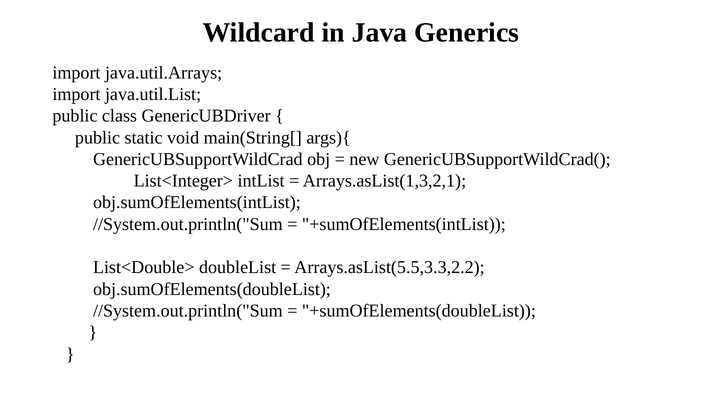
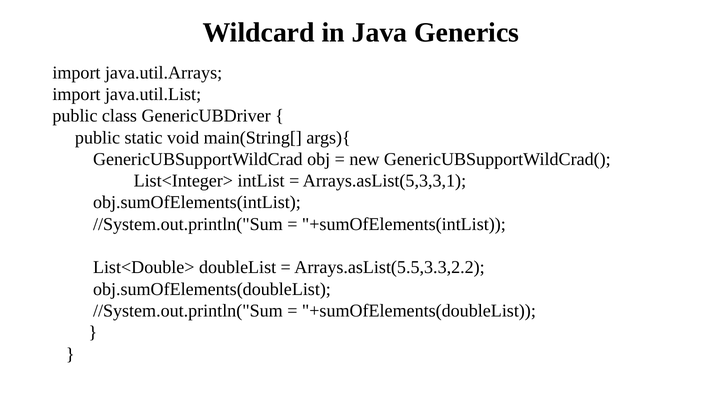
Arrays.asList(1,3,2,1: Arrays.asList(1,3,2,1 -> Arrays.asList(5,3,3,1 (384, 181)
